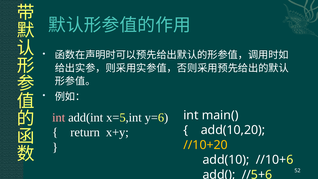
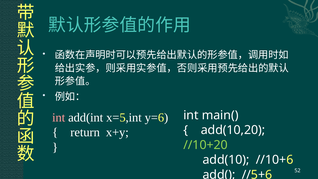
//10+20 colour: yellow -> light green (206, 145)
